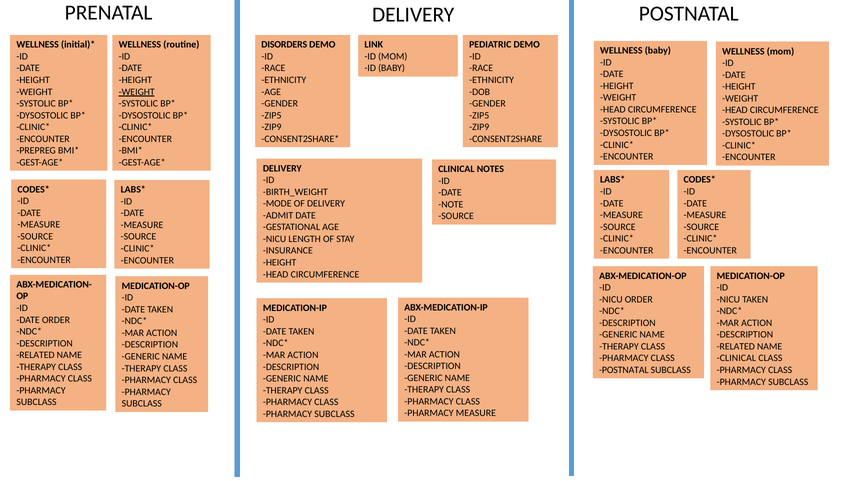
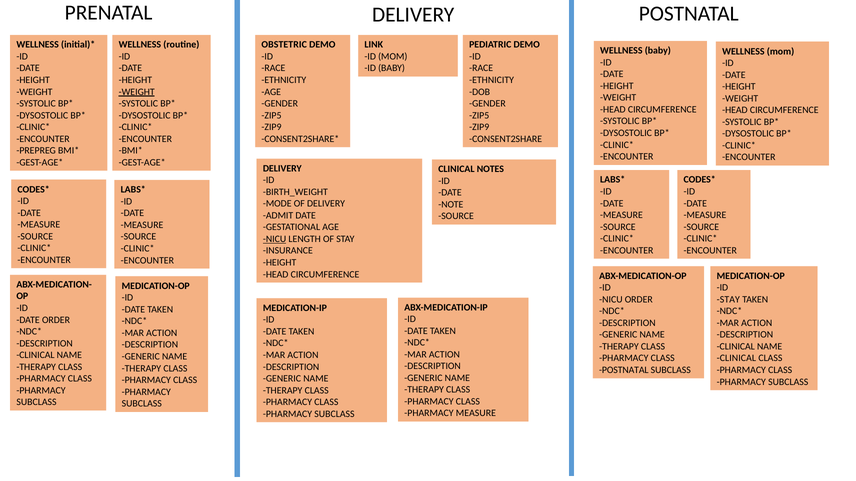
DISORDERS: DISORDERS -> OBSTETRIC (284, 45)
NICU underline: none -> present (275, 239)
NICU: NICU -> STAY (728, 300)
RELATED: RELATED -> CLINICAL (736, 347)
RELATED: RELATED -> CLINICAL (35, 355)
